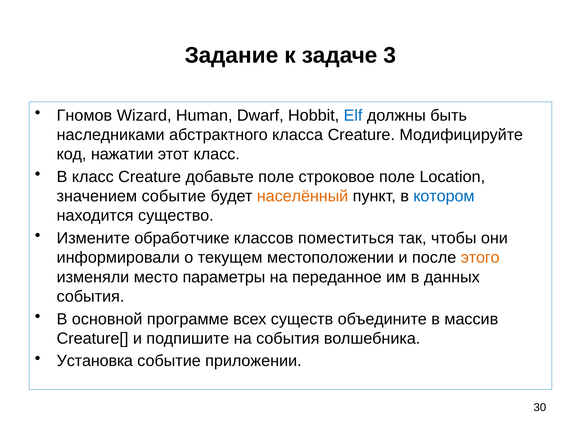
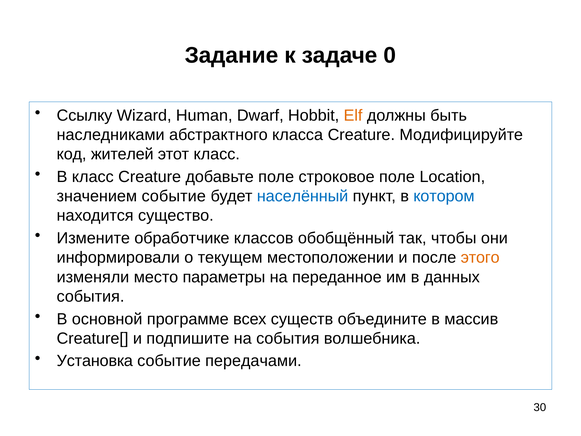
3: 3 -> 0 (390, 55)
Гномов: Гномов -> Ссылку (84, 115)
Elf colour: blue -> orange (353, 115)
нажатии: нажатии -> жителей (122, 154)
населённый colour: orange -> blue (303, 196)
поместиться: поместиться -> обобщённый (346, 238)
приложении: приложении -> передачами (253, 361)
